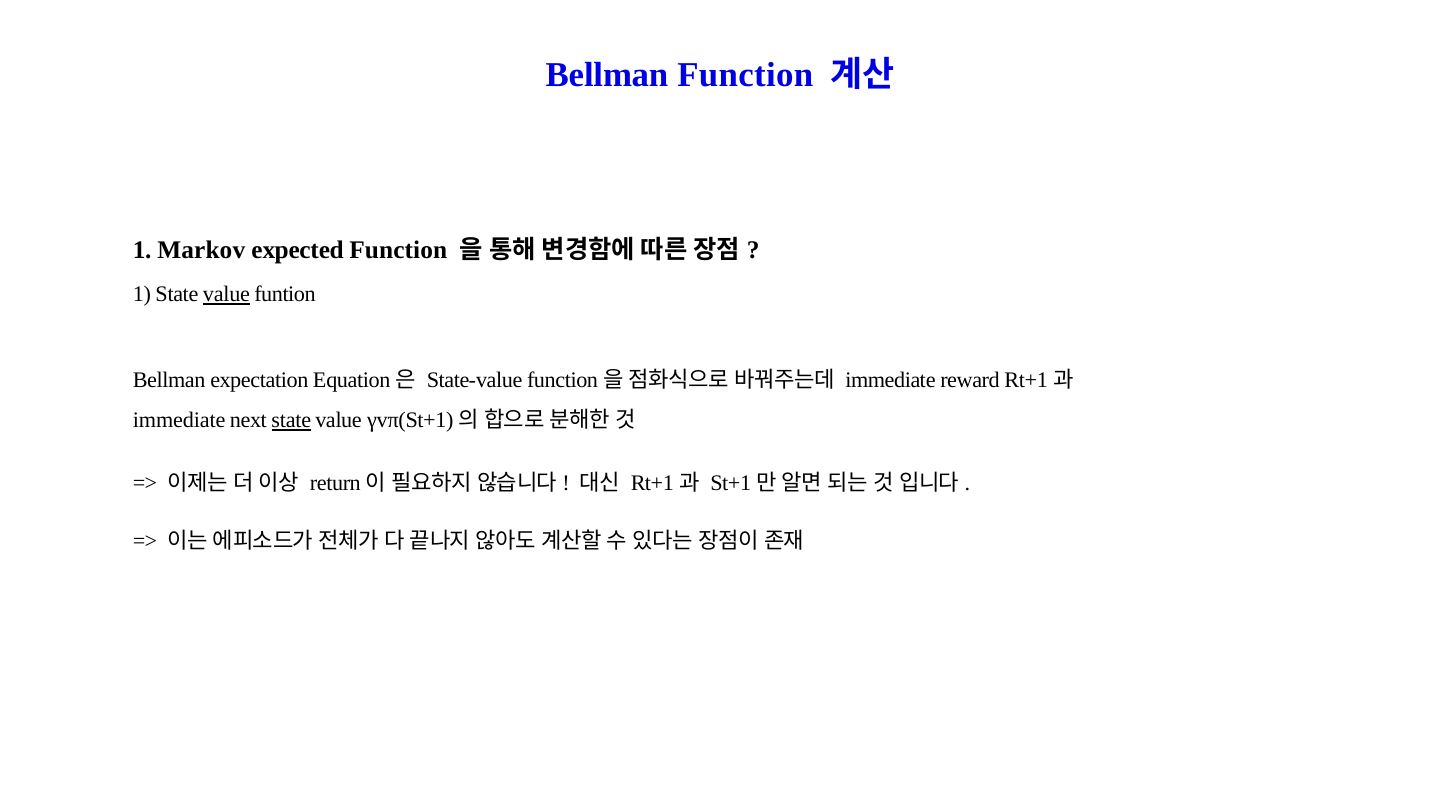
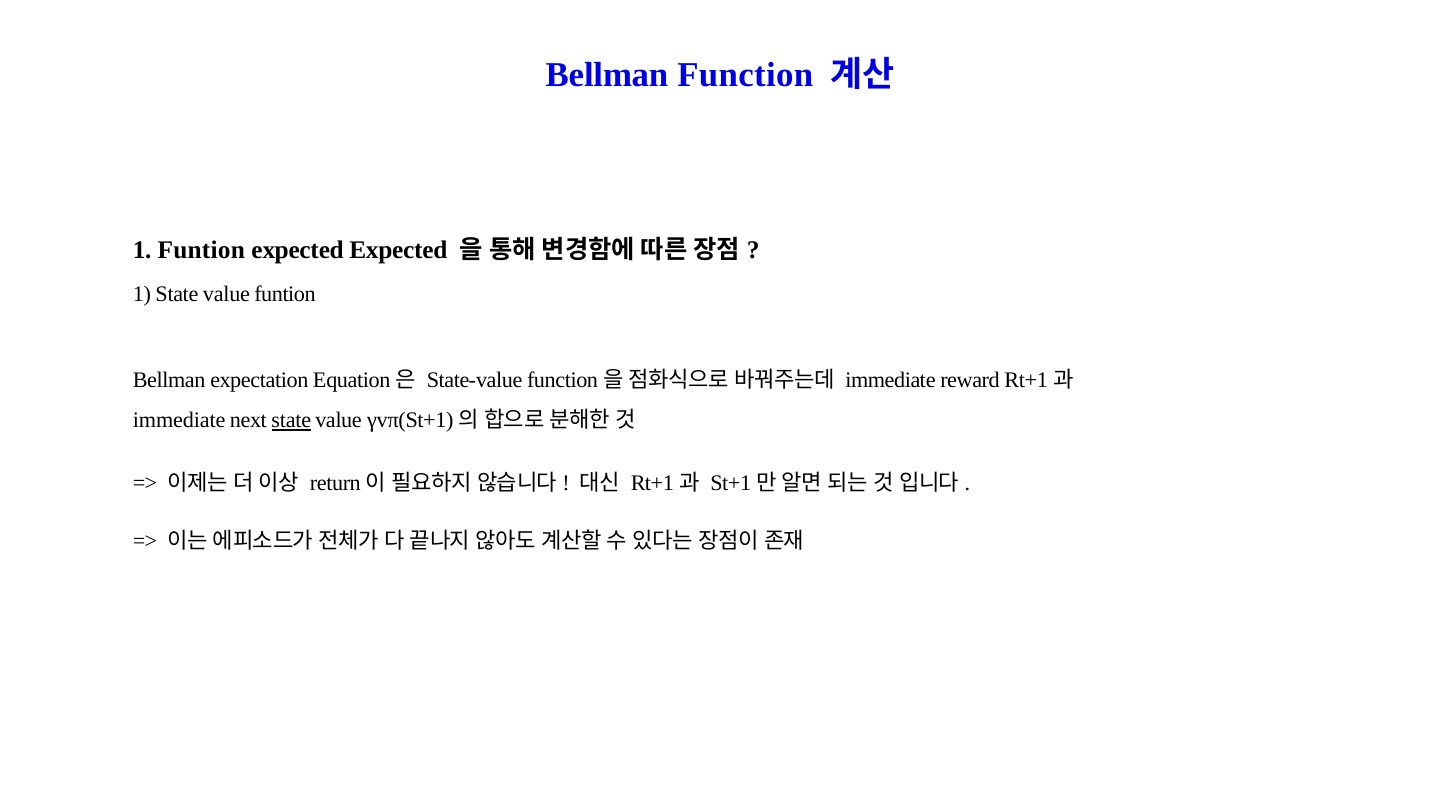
1 Markov: Markov -> Funtion (201, 250)
expected Function: Function -> Expected (398, 250)
value underline: present -> none (226, 294)
